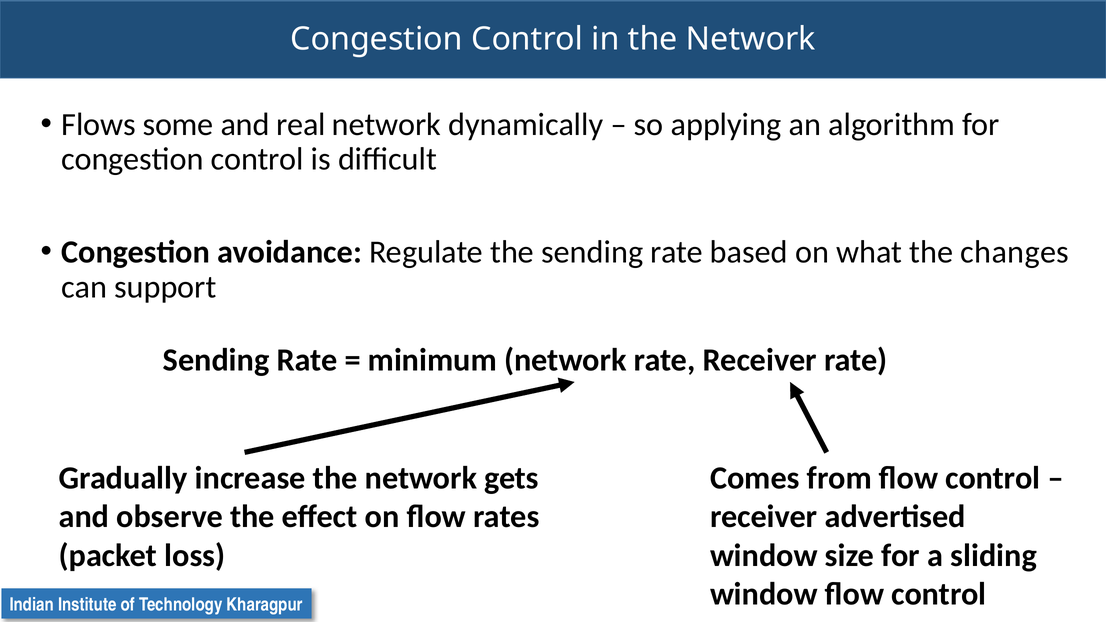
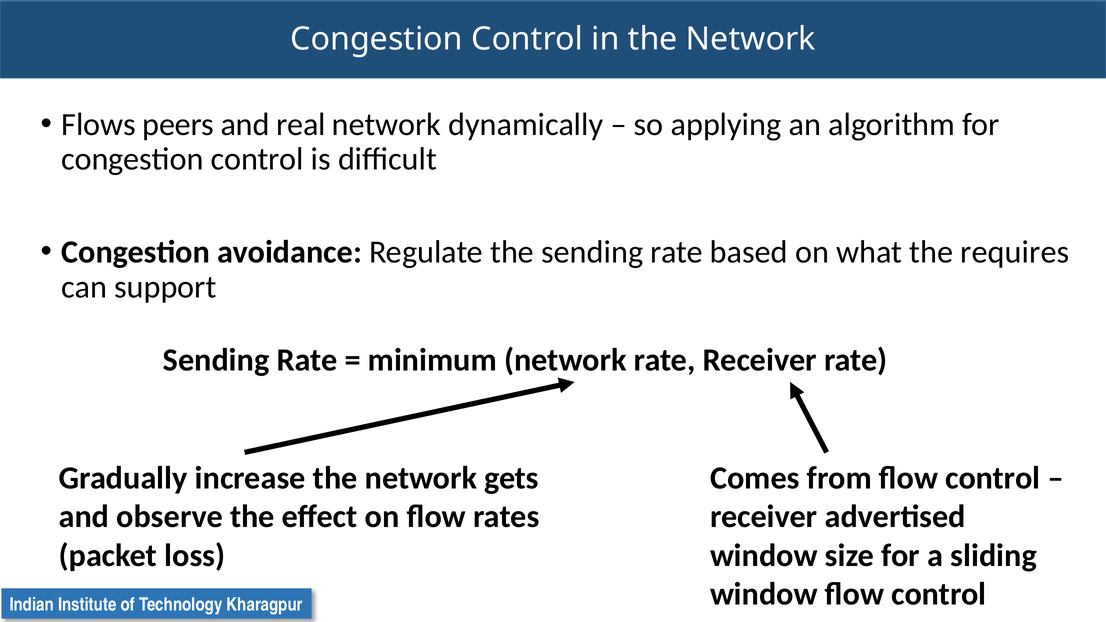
some: some -> peers (178, 125)
changes: changes -> requires (1015, 252)
